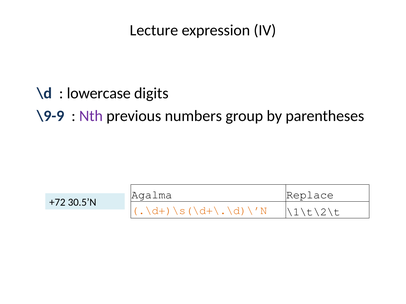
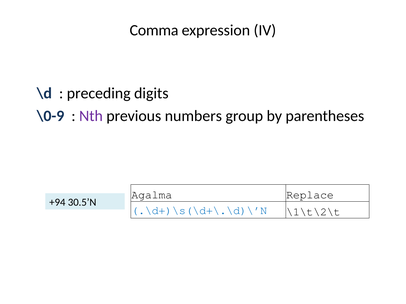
Lecture: Lecture -> Comma (154, 30)
lowercase: lowercase -> preceding (99, 93)
\9-9: \9-9 -> \0-9 (50, 116)
+72: +72 -> +94 (57, 203)
.\d+)\s(\d+\.\d)\’N colour: orange -> blue (199, 211)
